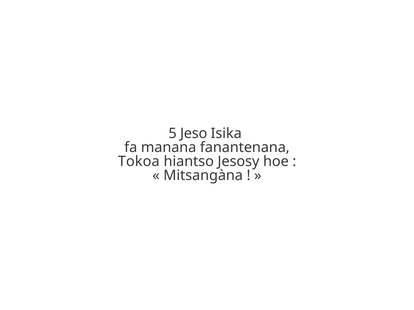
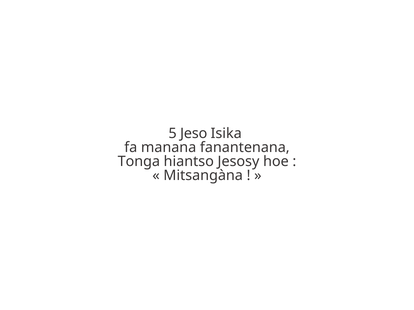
Tokoa: Tokoa -> Tonga (139, 162)
